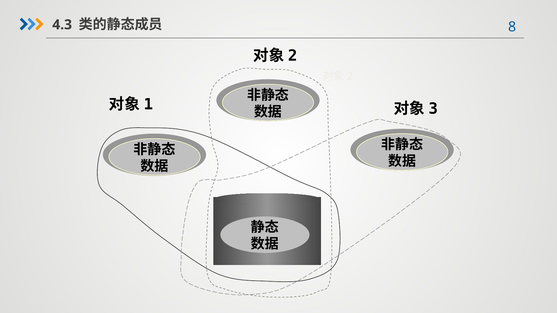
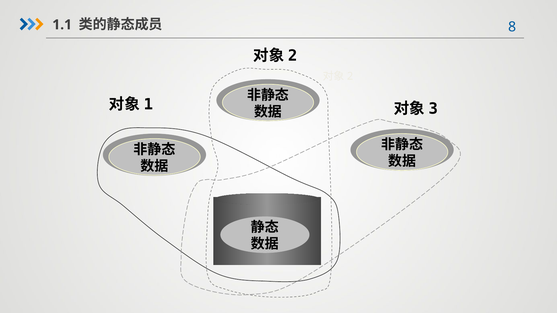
4.3: 4.3 -> 1.1 (62, 25)
